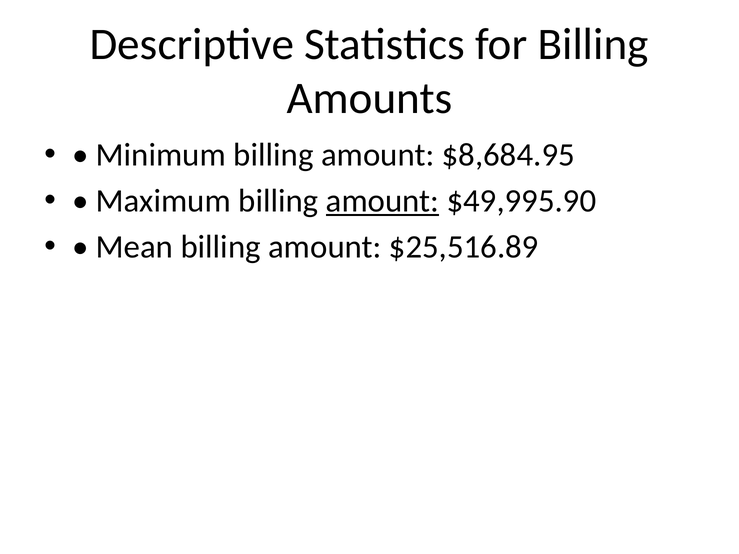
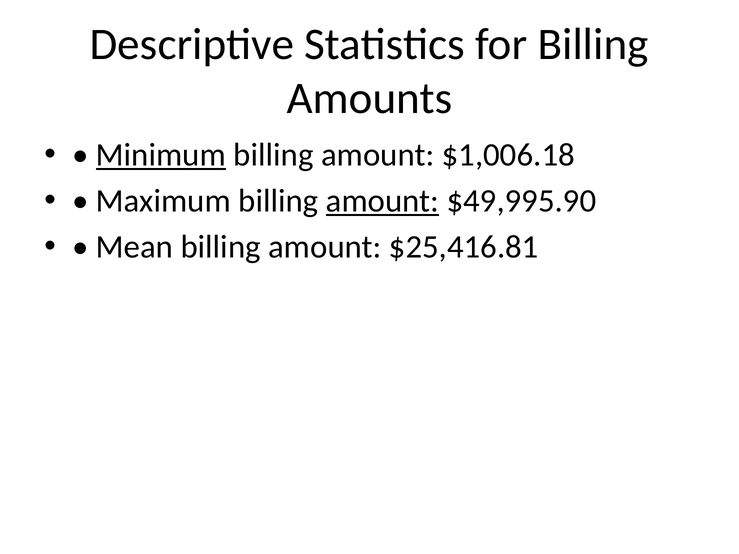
Minimum underline: none -> present (161, 155)
$8,684.95: $8,684.95 -> $1,006.18 (508, 155)
$25,516.89: $25,516.89 -> $25,416.81 (464, 247)
